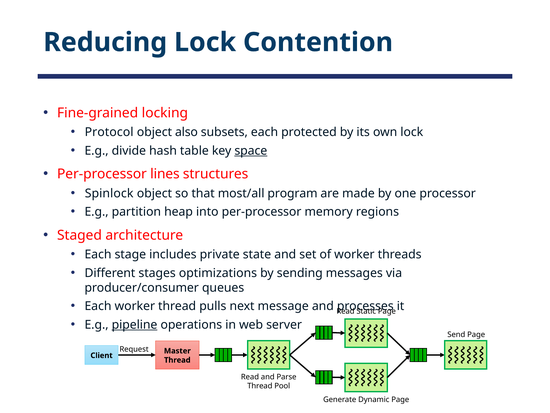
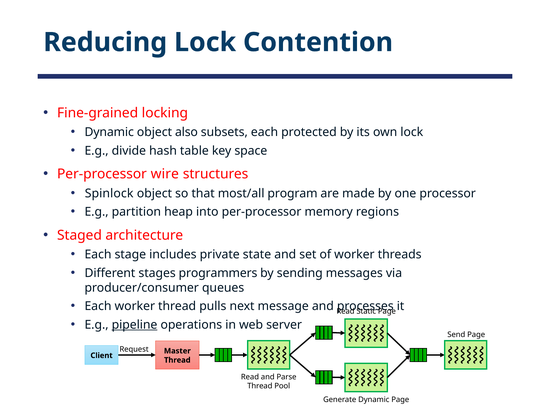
Protocol: Protocol -> Dynamic (109, 132)
space underline: present -> none (251, 151)
lines: lines -> wire (165, 174)
optimizations: optimizations -> programmers (218, 273)
